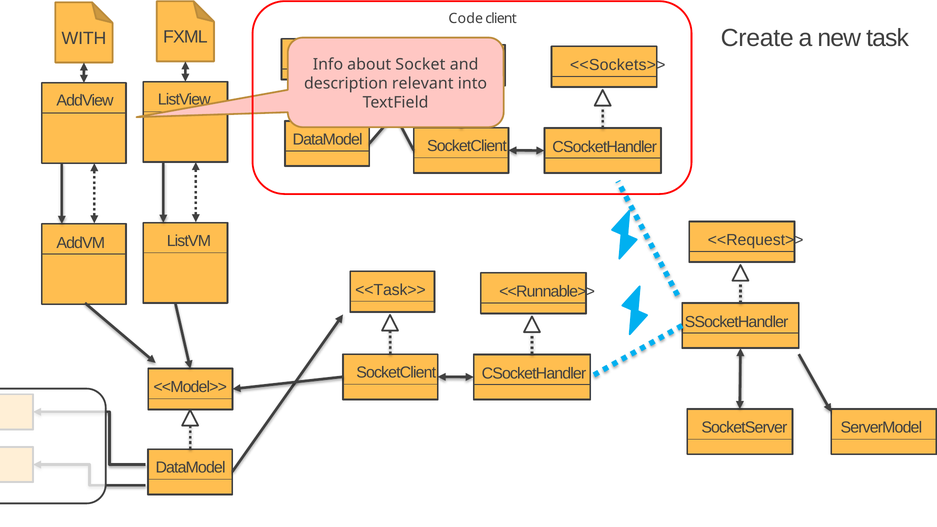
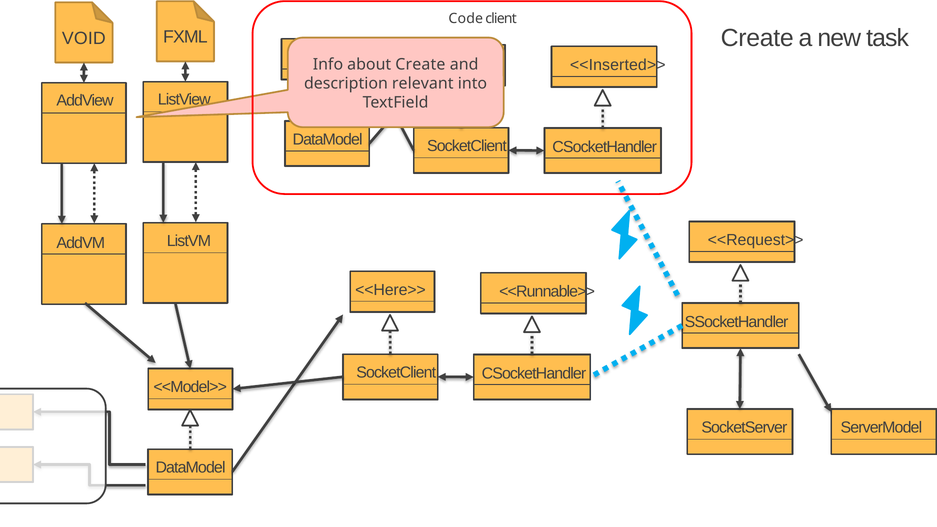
WITH: WITH -> VOID (84, 38)
<<Sockets>>: <<Sockets>> -> <<Inserted>> (618, 65)
about Socket: Socket -> Create (420, 64)
<<Task>>: <<Task>> -> <<Here>> (390, 290)
